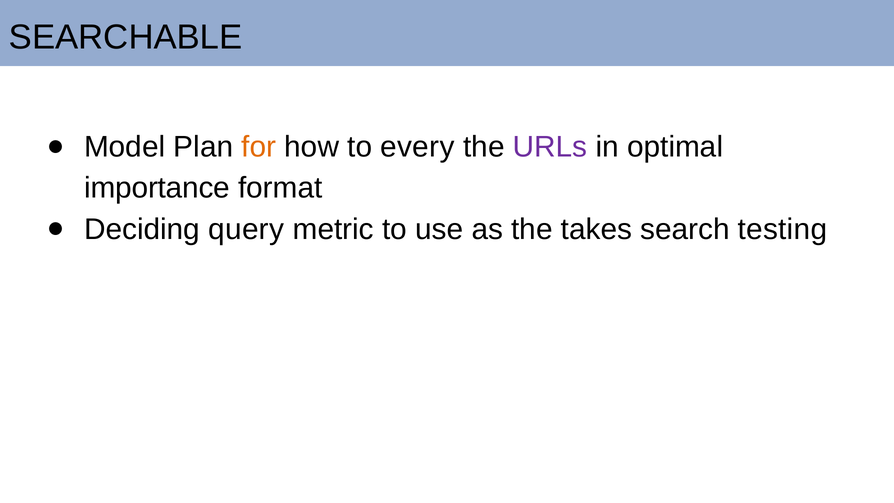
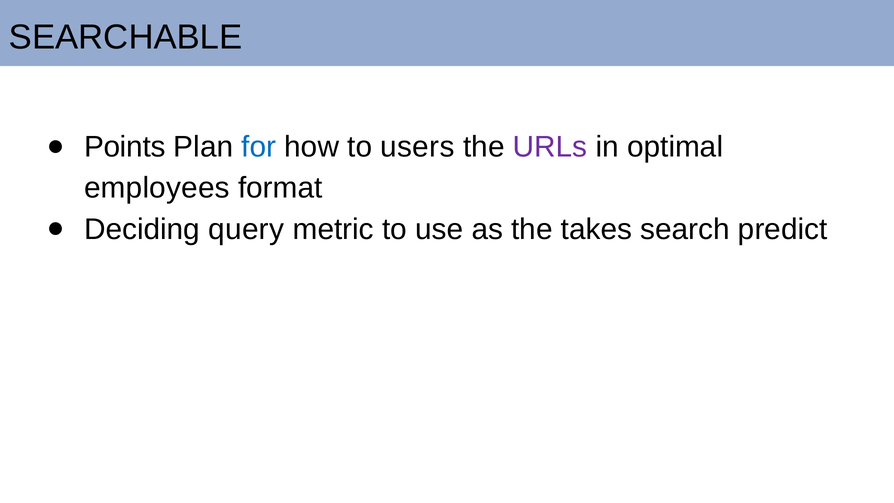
Model: Model -> Points (125, 147)
for colour: orange -> blue (259, 147)
every: every -> users (417, 147)
importance: importance -> employees (157, 188)
testing: testing -> predict (783, 229)
